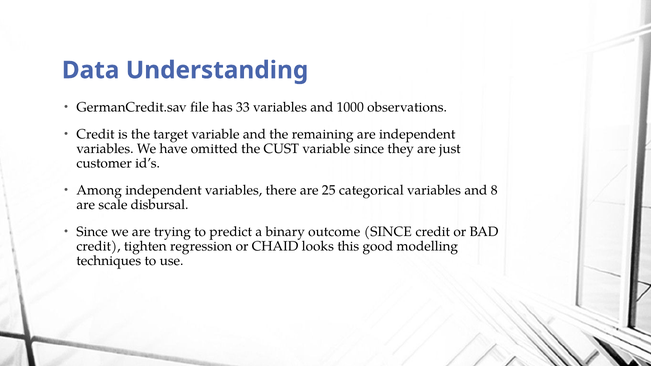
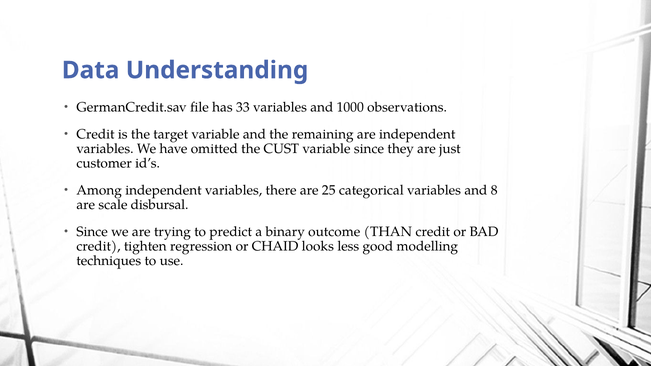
outcome SINCE: SINCE -> THAN (388, 232)
this: this -> less (348, 247)
